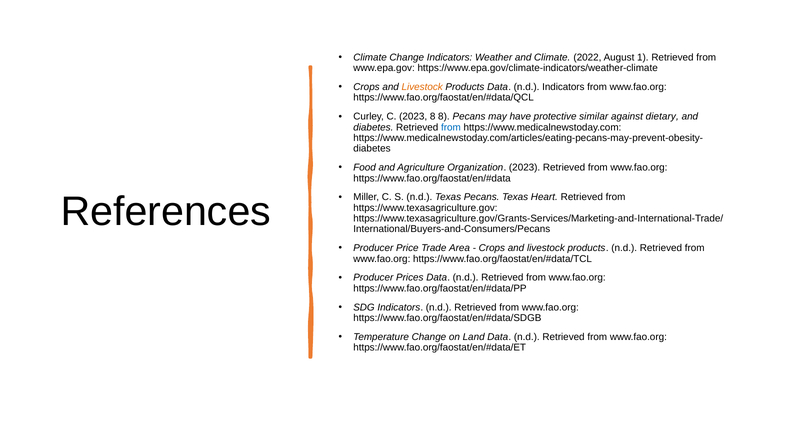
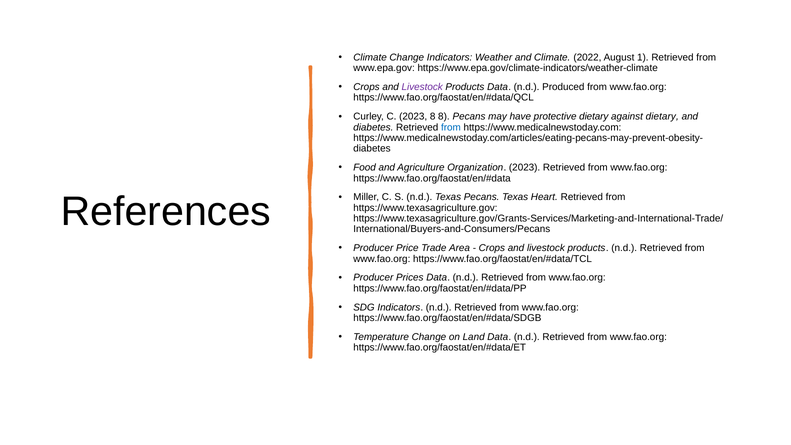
Livestock colour: orange -> purple (422, 87)
n.d Indicators: Indicators -> Produced (563, 87)
protective similar: similar -> dietary (594, 117)
